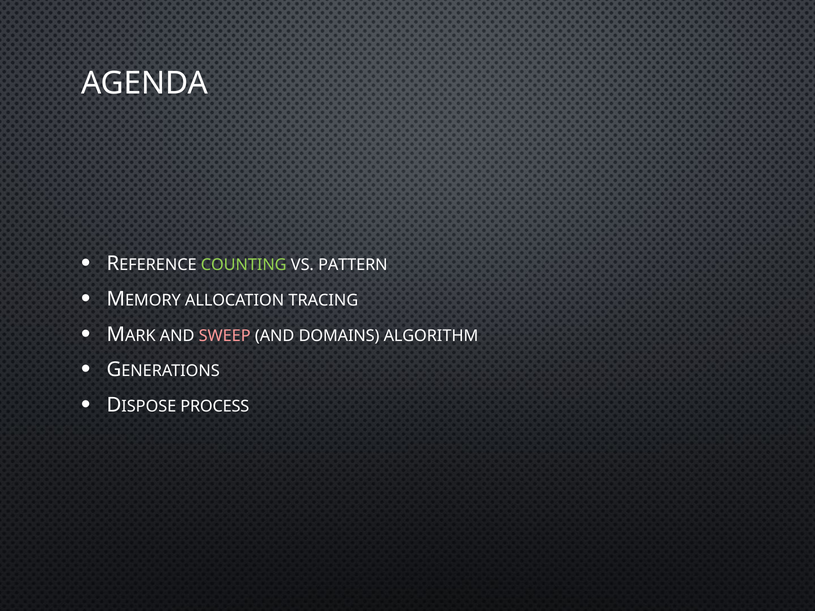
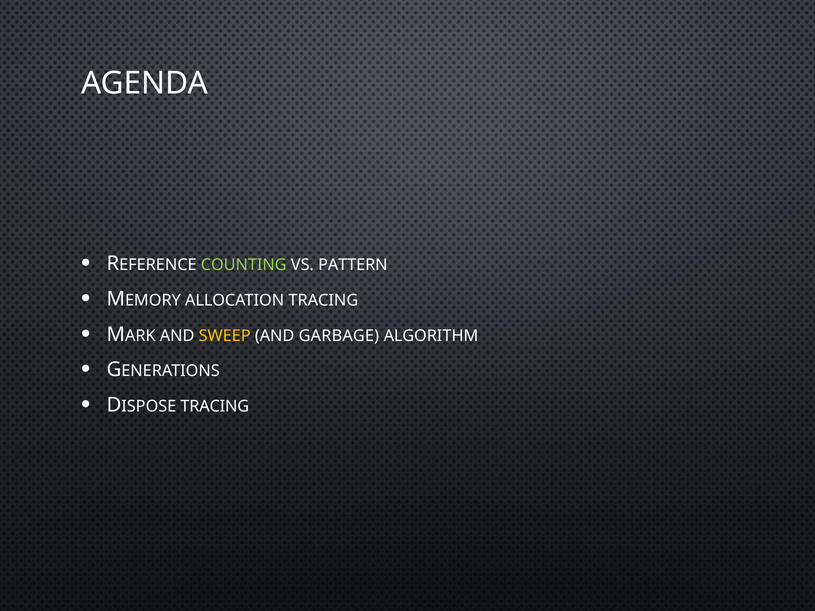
SWEEP colour: pink -> yellow (225, 336)
DOMAINS: DOMAINS -> GARBAGE (339, 336)
PROCESS: PROCESS -> TRACING (215, 406)
